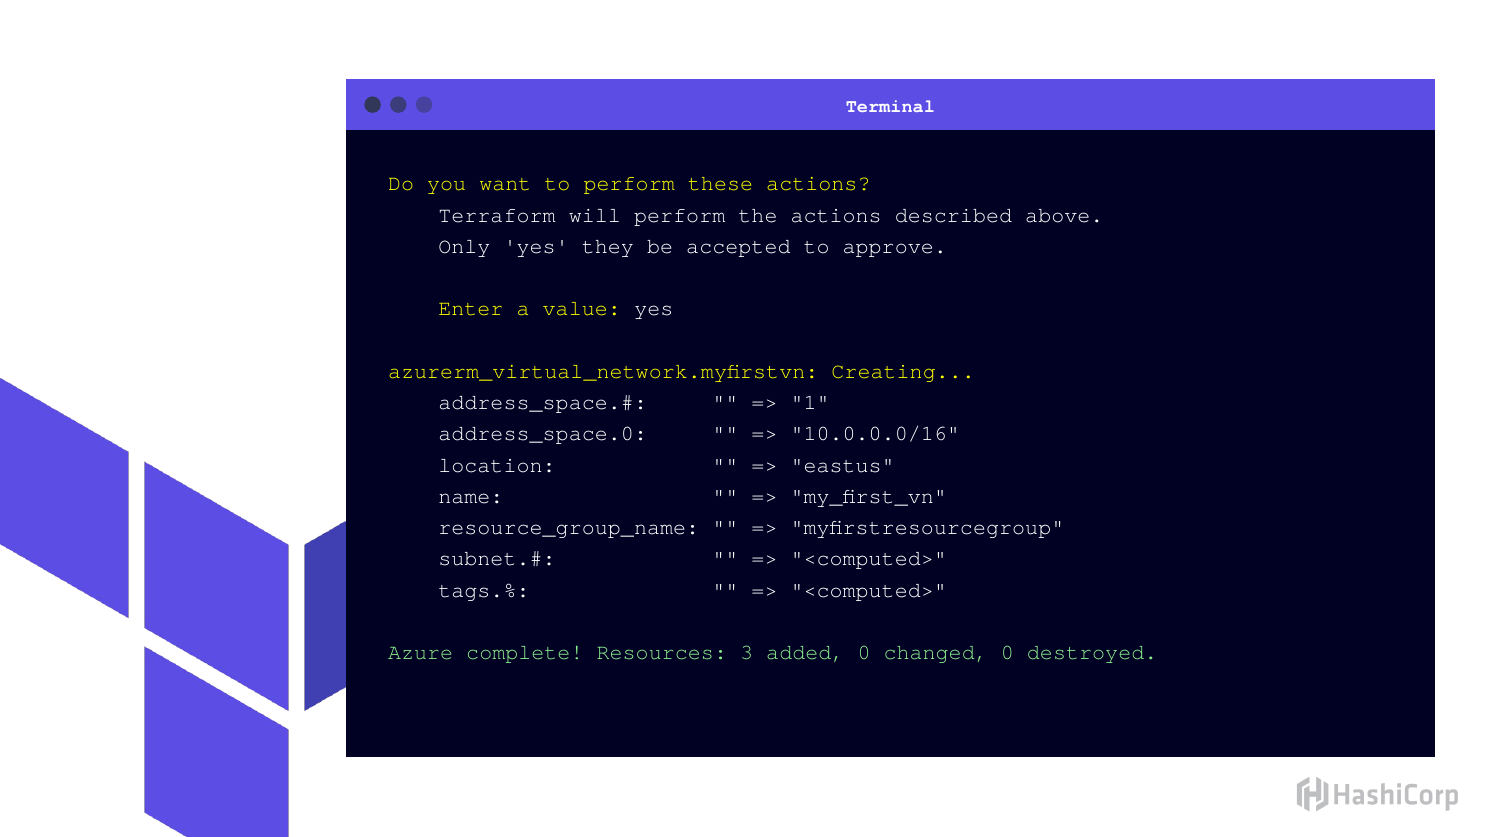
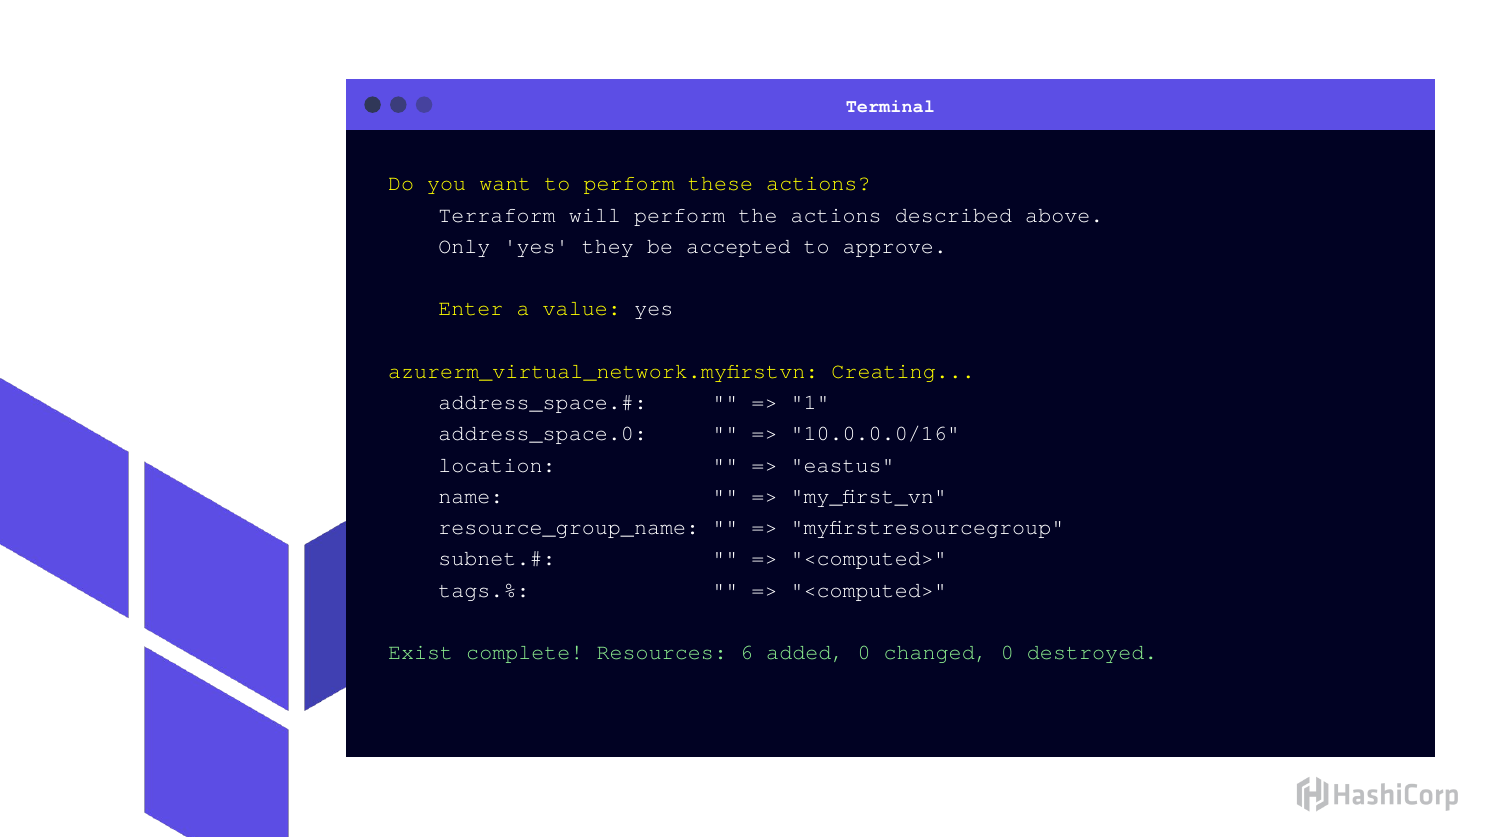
Azure: Azure -> Exist (421, 652)
3: 3 -> 6 (747, 652)
